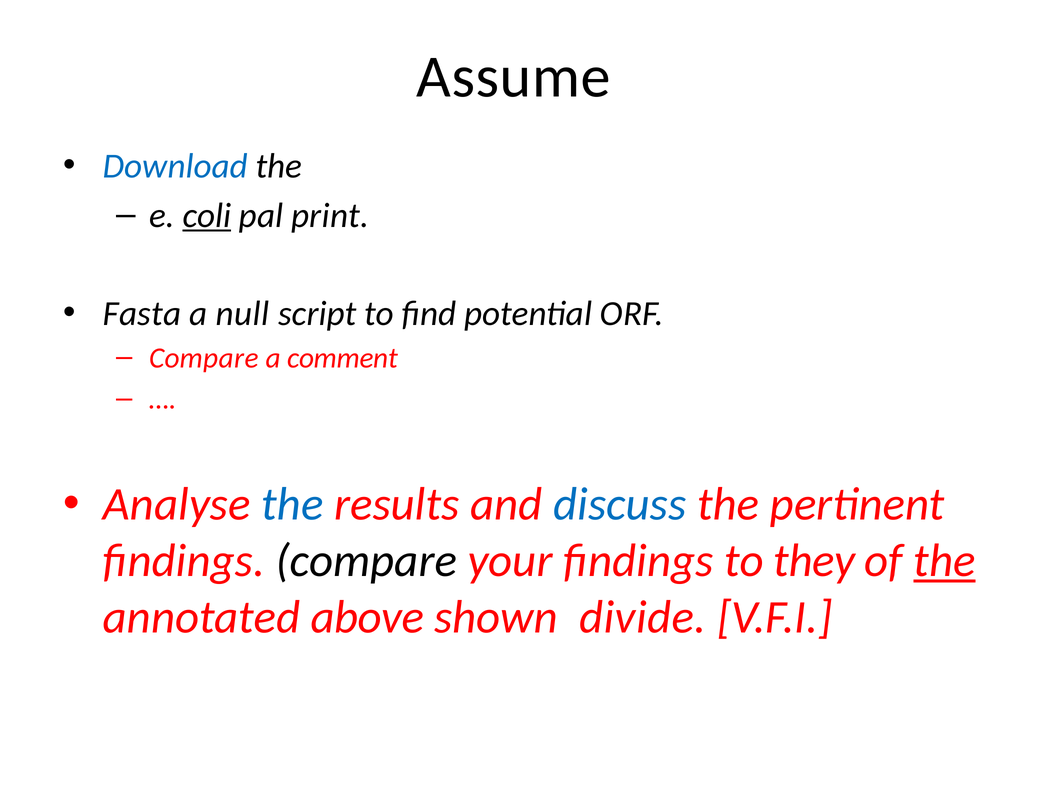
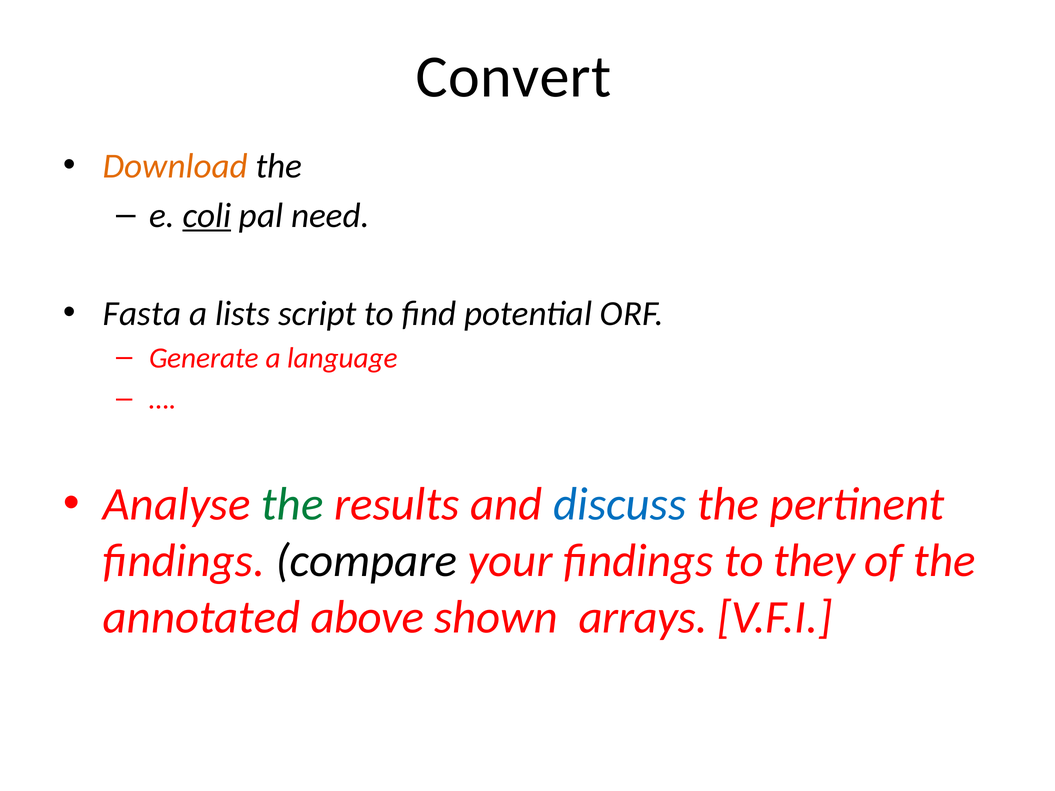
Assume: Assume -> Convert (514, 77)
Download colour: blue -> orange (175, 166)
print: print -> need (330, 216)
null: null -> lists (243, 314)
Compare: Compare -> Generate (204, 358)
comment: comment -> language (343, 358)
the colour: blue -> green (292, 505)
the underline: present -> none (945, 561)
divide: divide -> arrays (643, 617)
